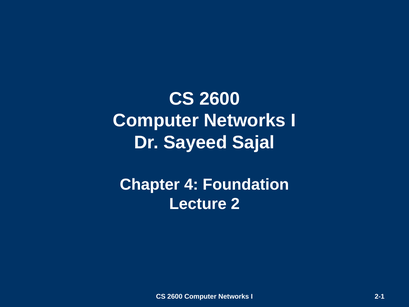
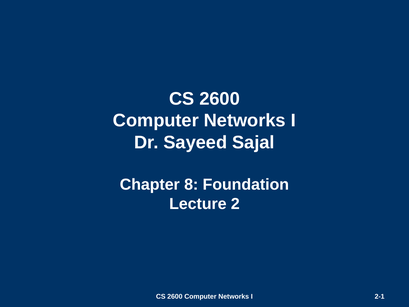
4: 4 -> 8 (191, 184)
